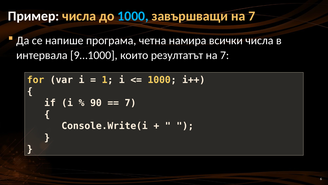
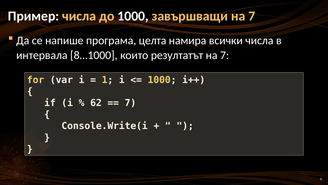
1000 colour: light blue -> white (133, 16)
четна: четна -> целта (153, 40)
9…1000: 9…1000 -> 8…1000 (94, 55)
90: 90 -> 62 (96, 103)
